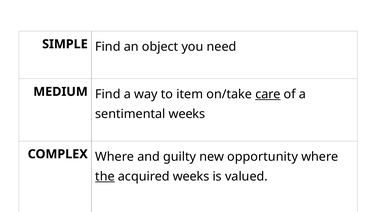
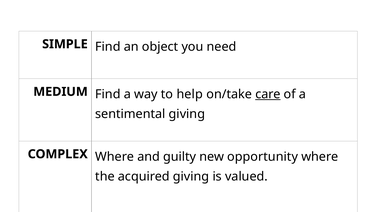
item: item -> help (190, 95)
sentimental weeks: weeks -> giving (187, 114)
the underline: present -> none (105, 177)
acquired weeks: weeks -> giving (191, 177)
